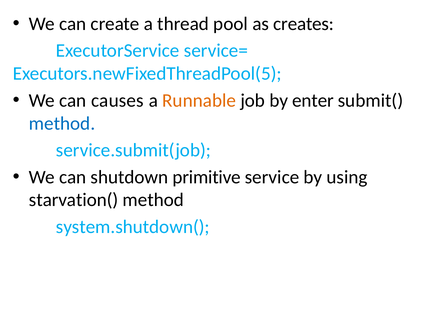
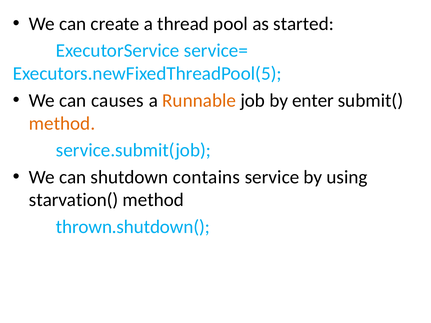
creates: creates -> started (304, 24)
method colour: blue -> orange (62, 124)
primitive: primitive -> contains (206, 177)
system.shutdown(: system.shutdown( -> thrown.shutdown( (133, 227)
